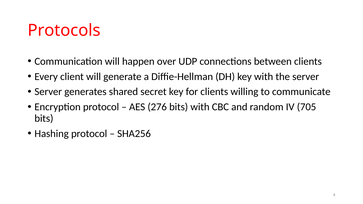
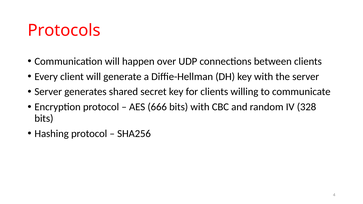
276: 276 -> 666 (157, 107)
705: 705 -> 328 (307, 107)
